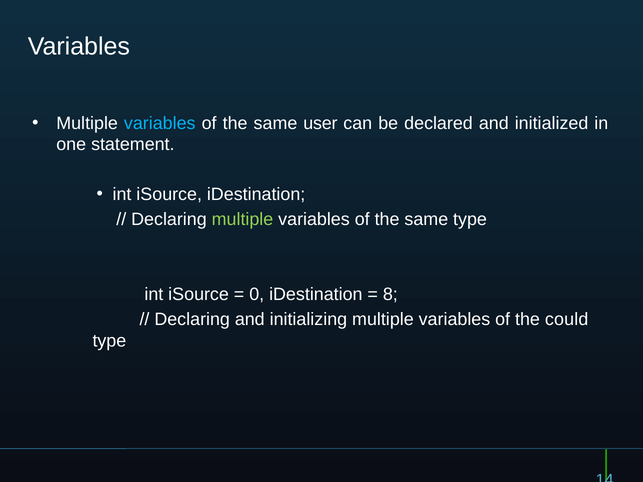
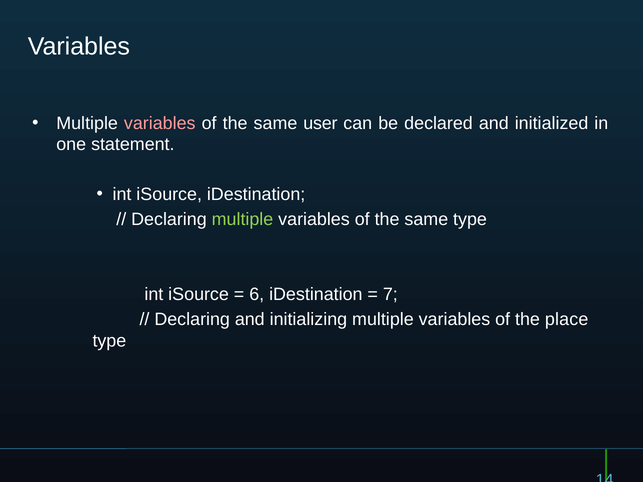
variables colour: light blue -> pink (160, 123)
0: 0 -> 6 (257, 295)
8: 8 -> 7 (390, 295)
could: could -> place (567, 320)
